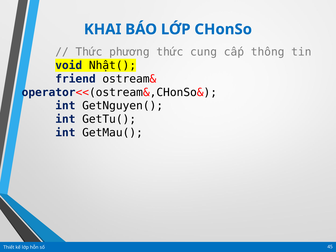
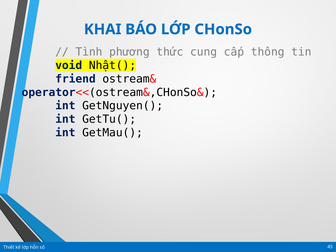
Thức: Thức -> Tình (89, 52)
